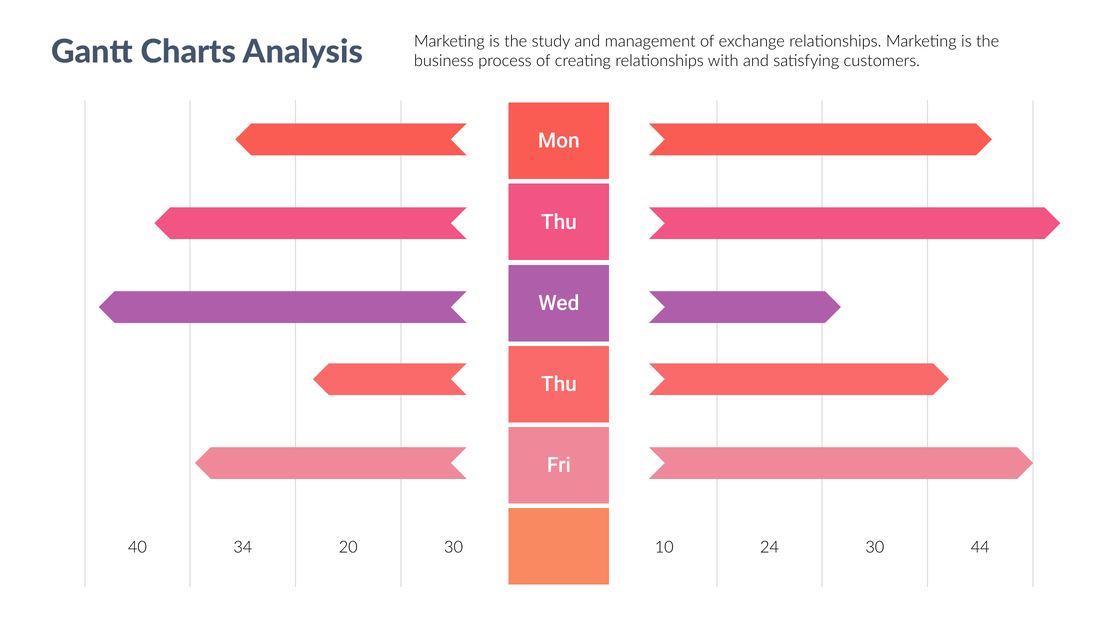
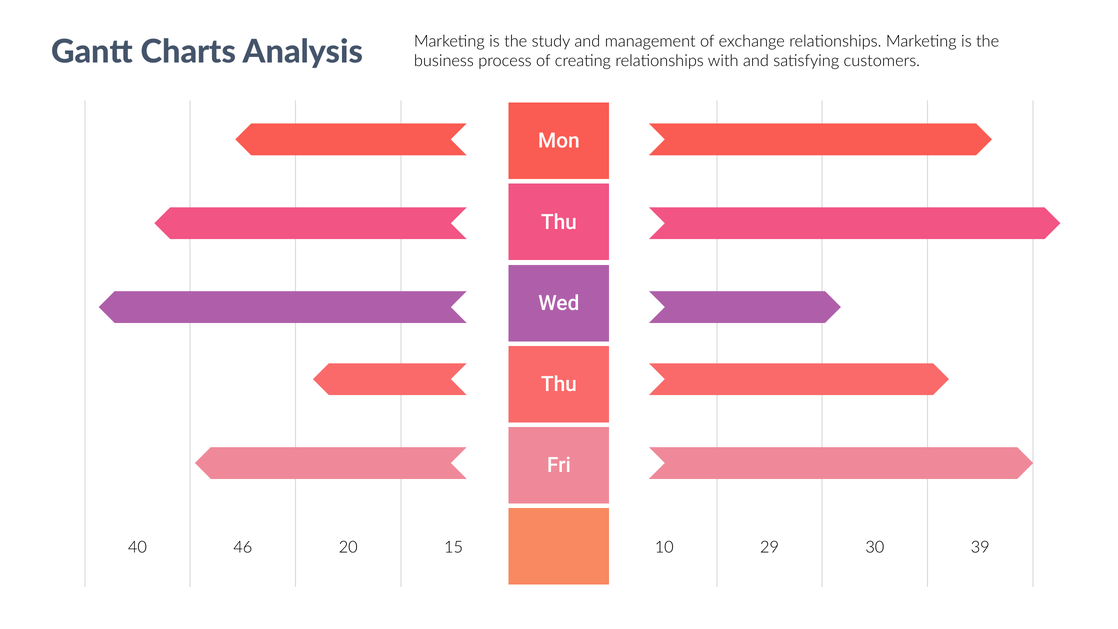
34: 34 -> 46 (243, 547)
20 30: 30 -> 15 (454, 547)
24: 24 -> 29 (770, 547)
44: 44 -> 39 (980, 547)
